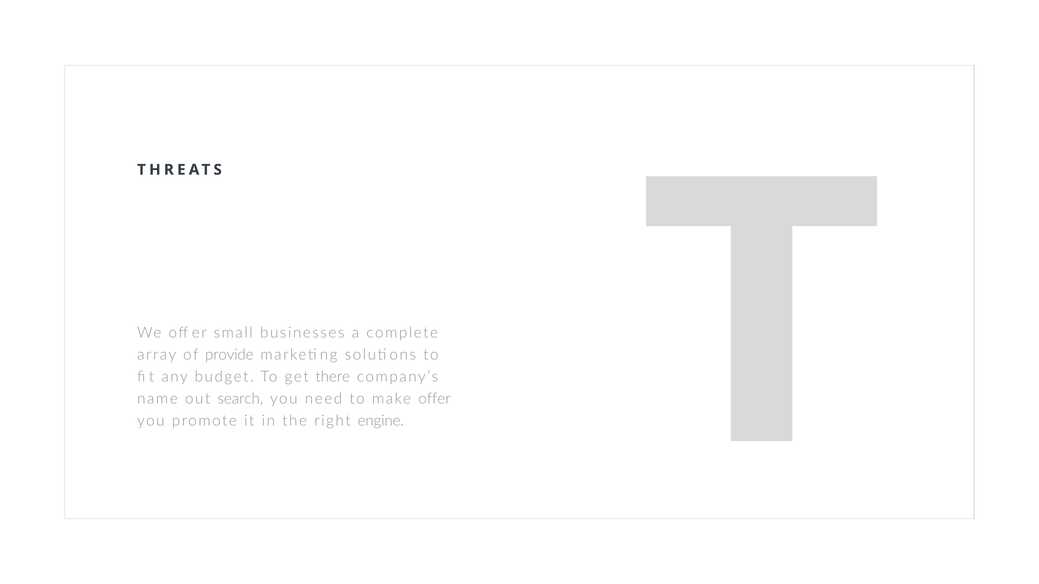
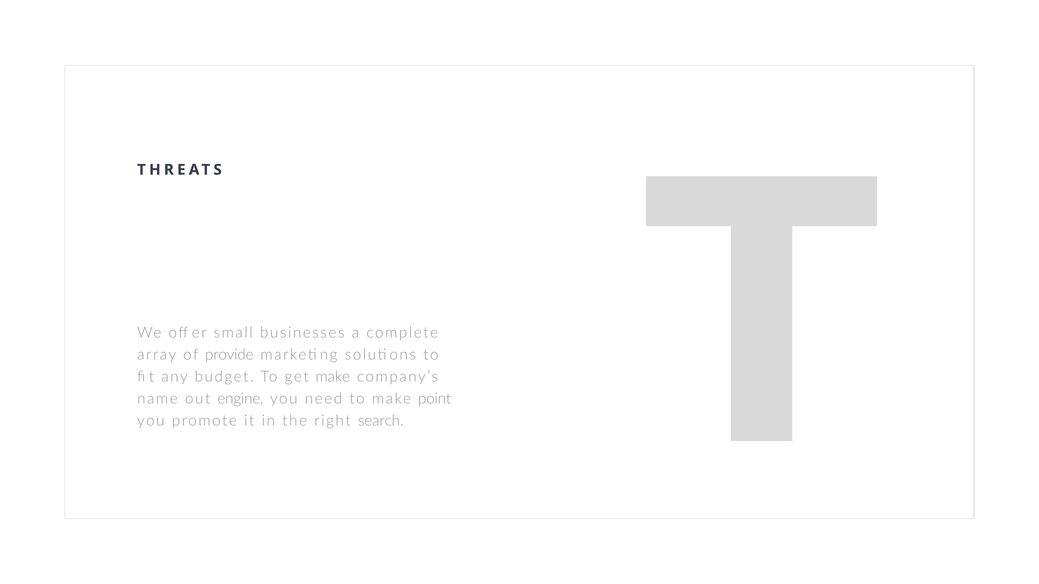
get there: there -> make (333, 377)
search: search -> engine (240, 399)
make offer: offer -> point (435, 399)
engine: engine -> search (381, 421)
